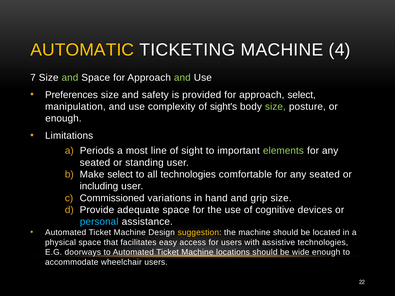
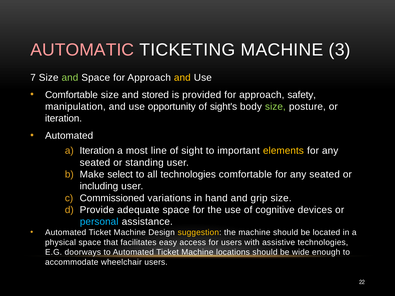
AUTOMATIC colour: yellow -> pink (82, 50)
4: 4 -> 3 (340, 50)
and colour: light green -> yellow (182, 78)
Preferences: Preferences -> Comfortable (71, 95)
safety: safety -> stored (155, 95)
approach select: select -> safety (302, 95)
complexity: complexity -> opportunity (172, 107)
enough: enough -> iteration (64, 119)
Limitations: Limitations -> Automated (69, 136)
a Periods: Periods -> Iteration (97, 151)
elements colour: light green -> yellow (283, 151)
